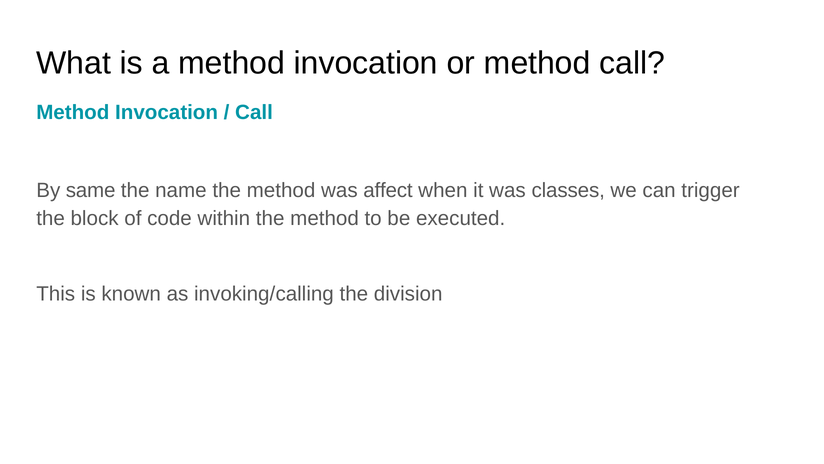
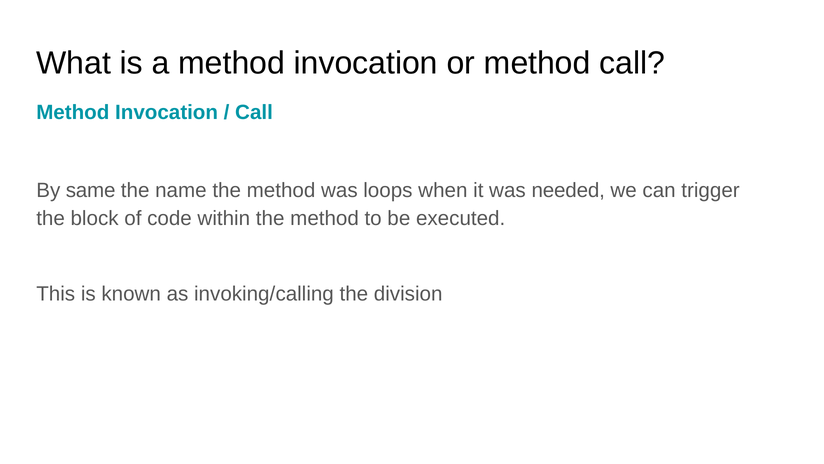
affect: affect -> loops (388, 190)
classes: classes -> needed (568, 190)
